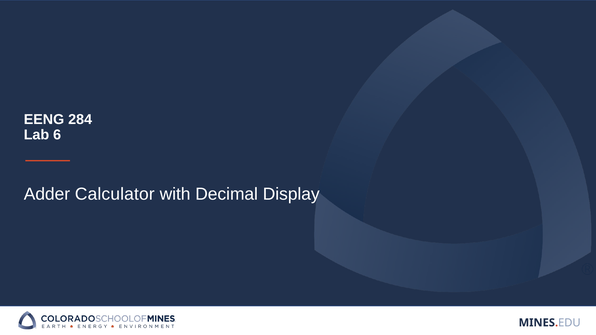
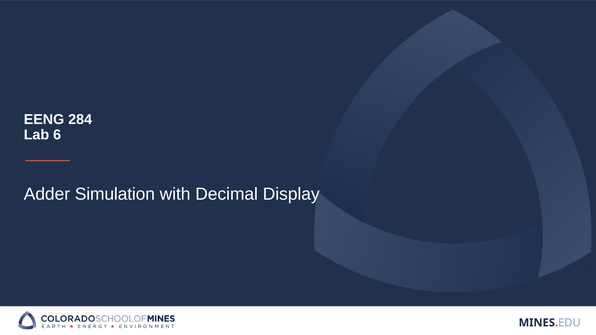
Calculator: Calculator -> Simulation (115, 194)
